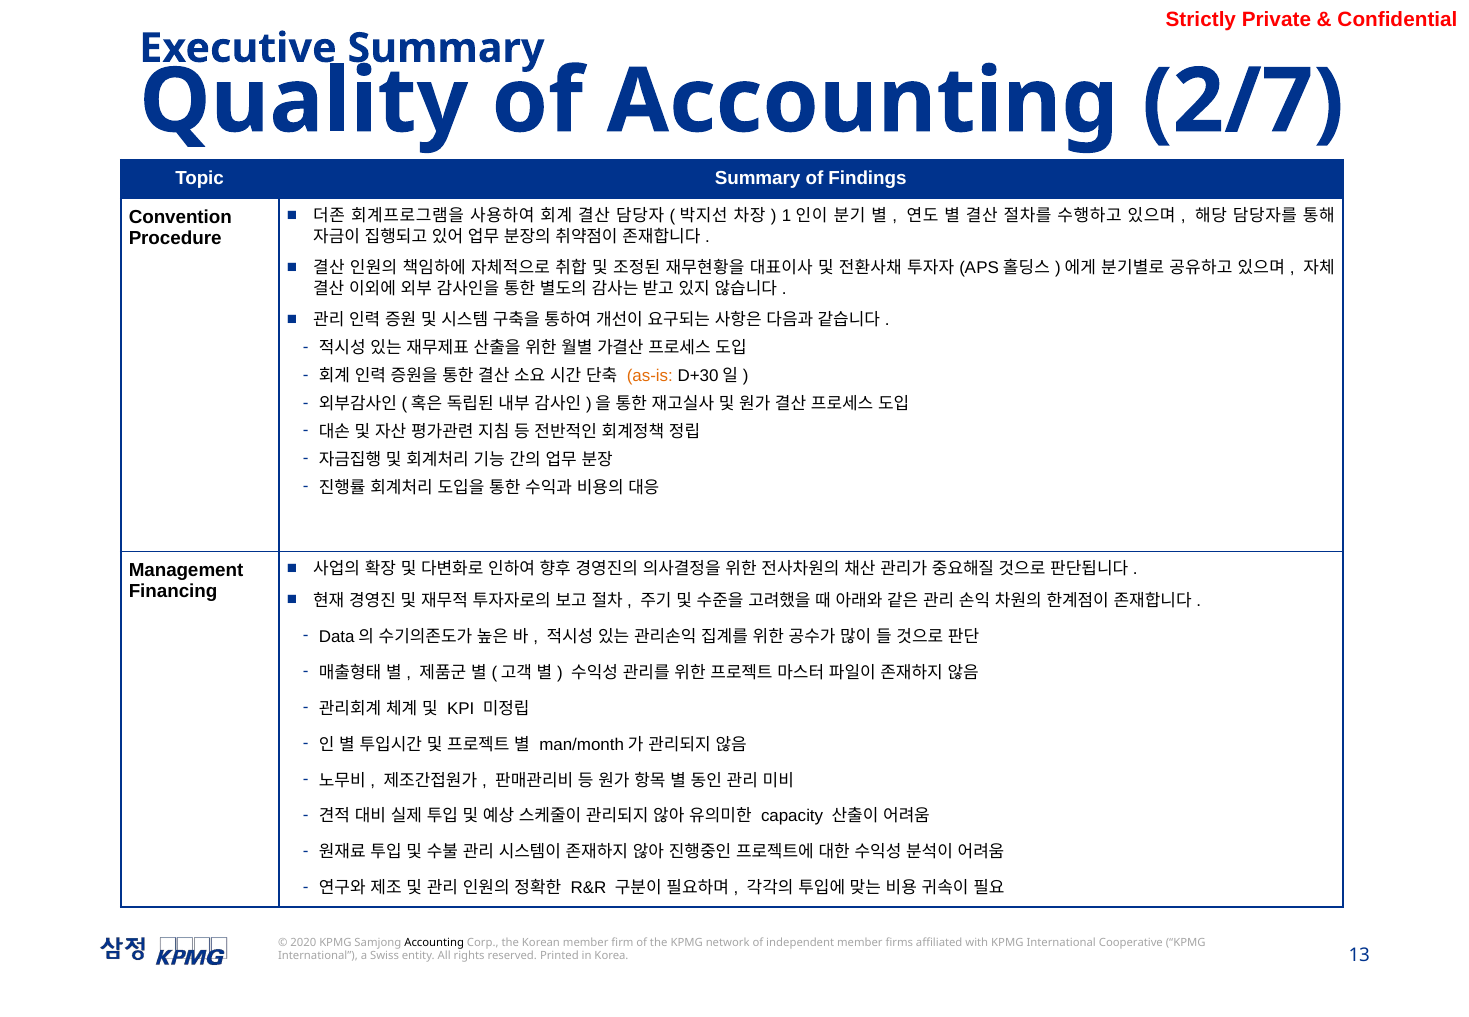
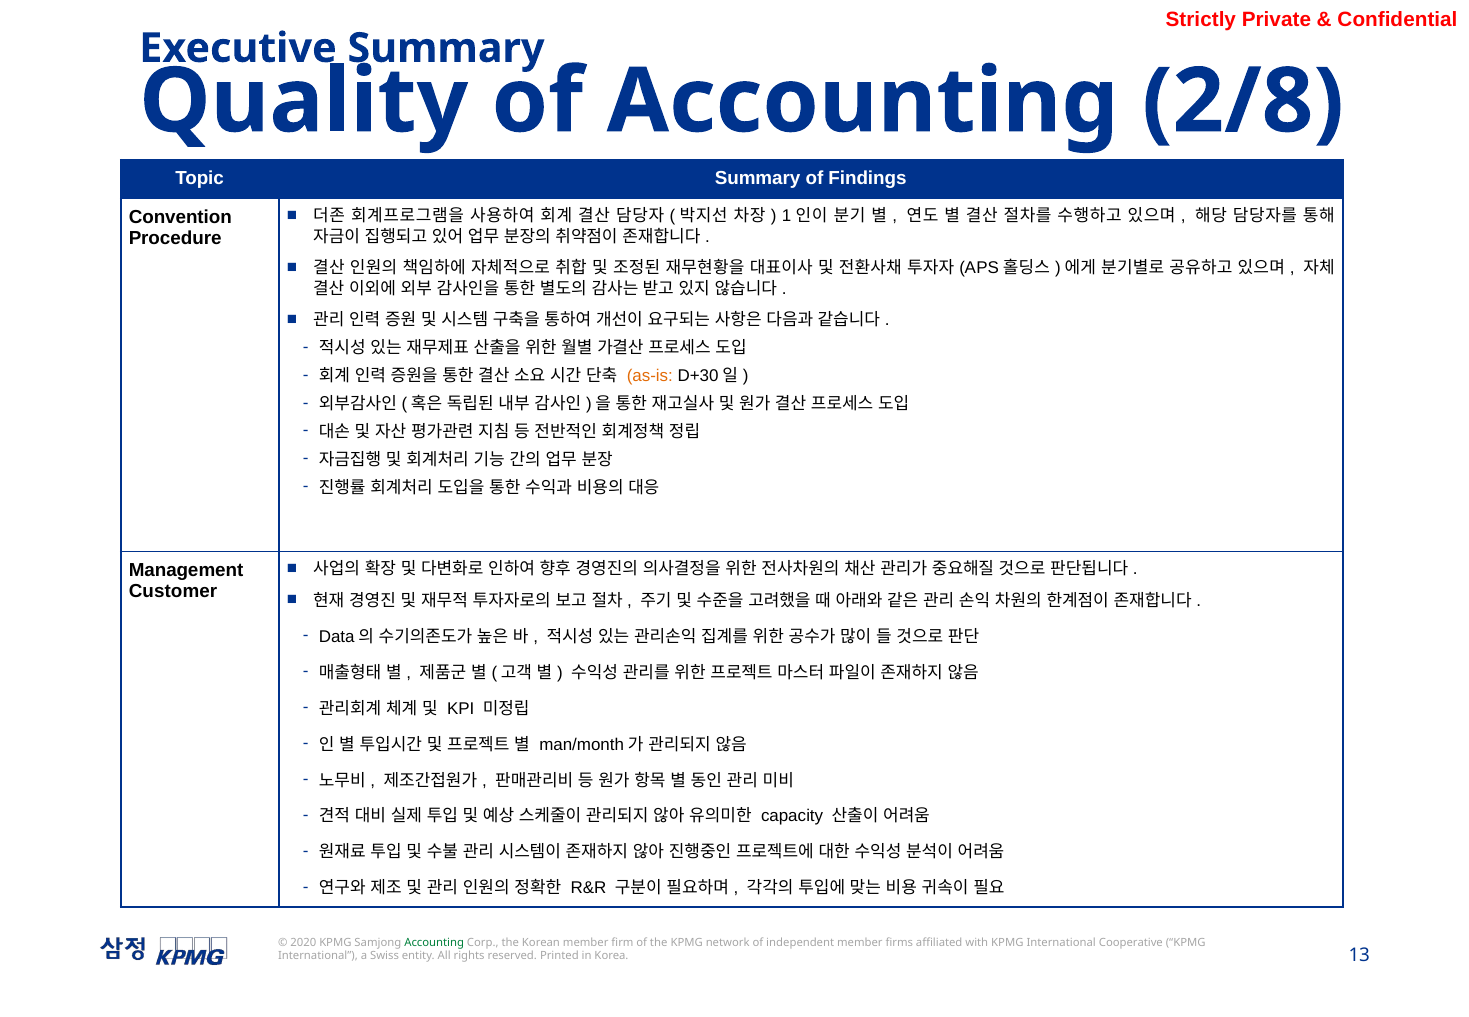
2/7: 2/7 -> 2/8 (1243, 102)
Financing: Financing -> Customer (173, 591)
Accounting colour: black -> green (434, 942)
